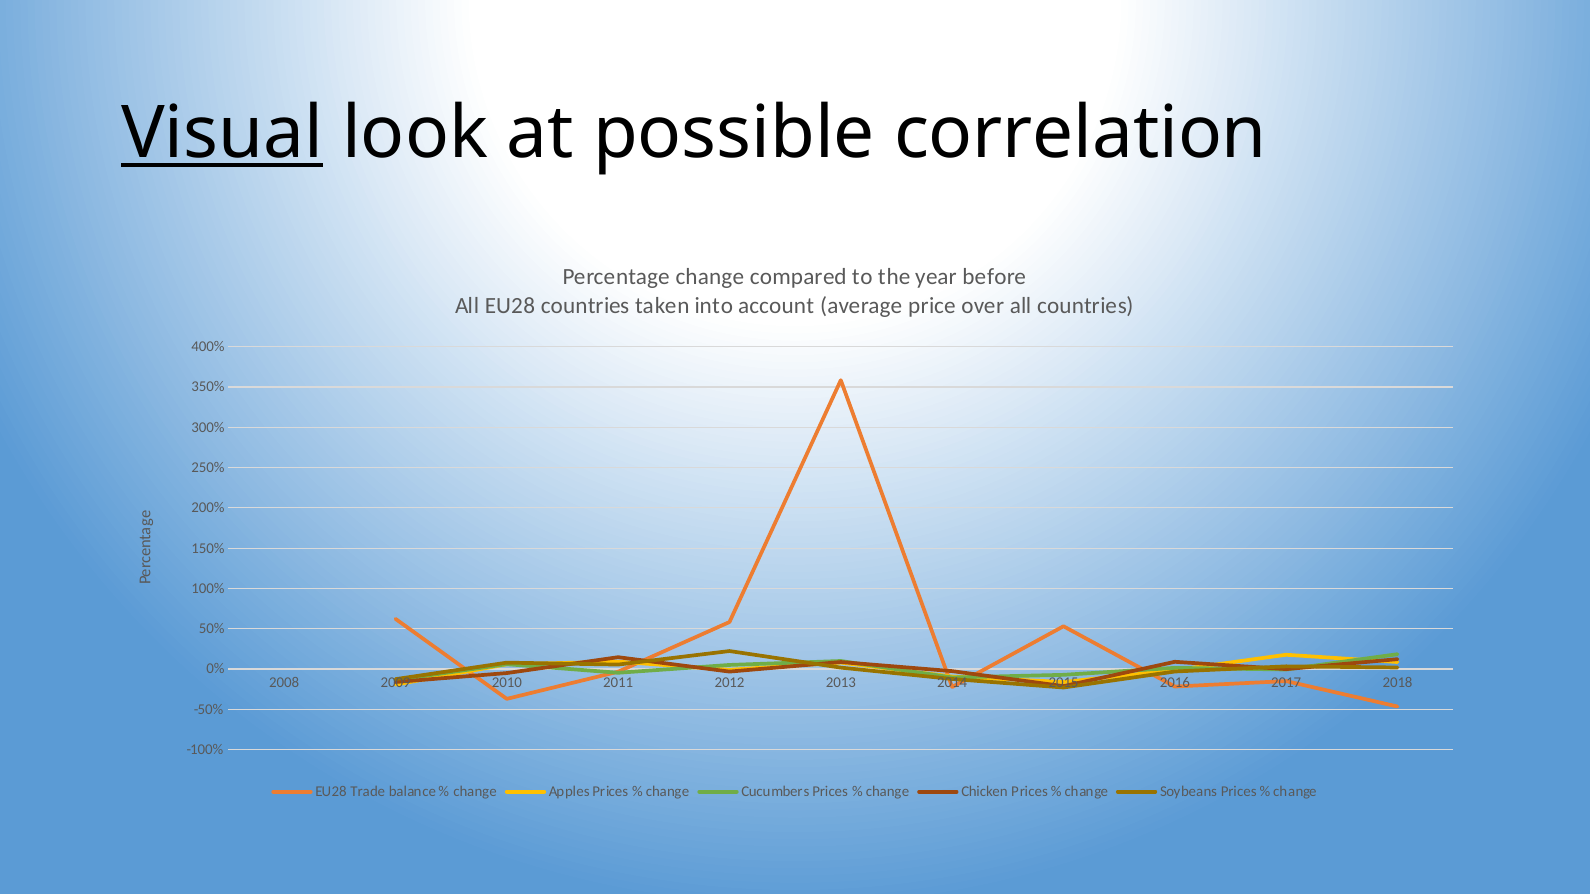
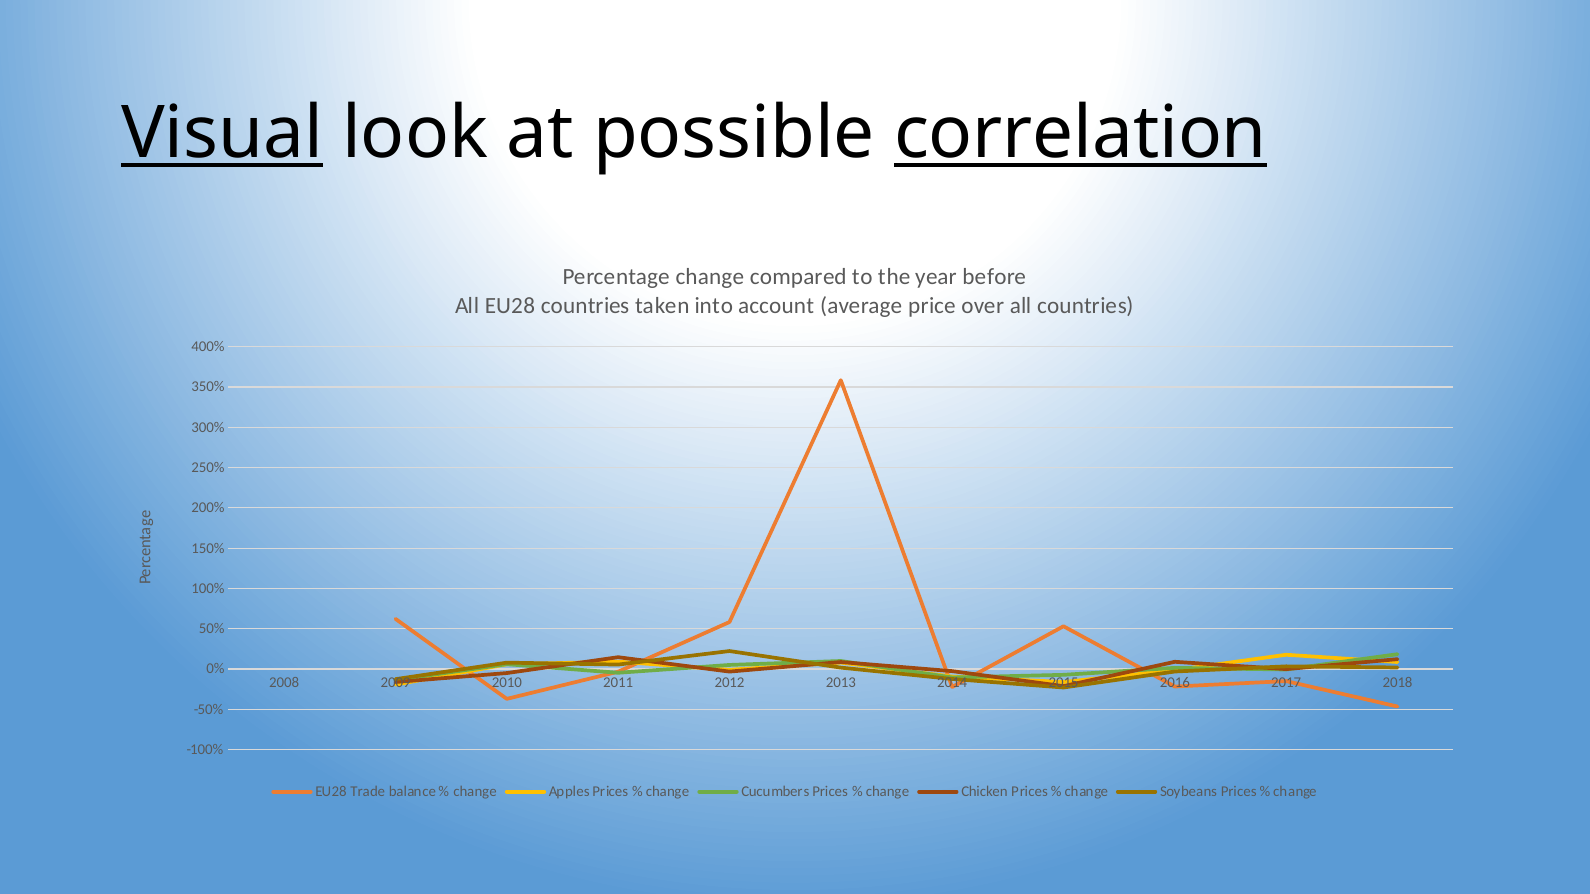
correlation underline: none -> present (1081, 134)
